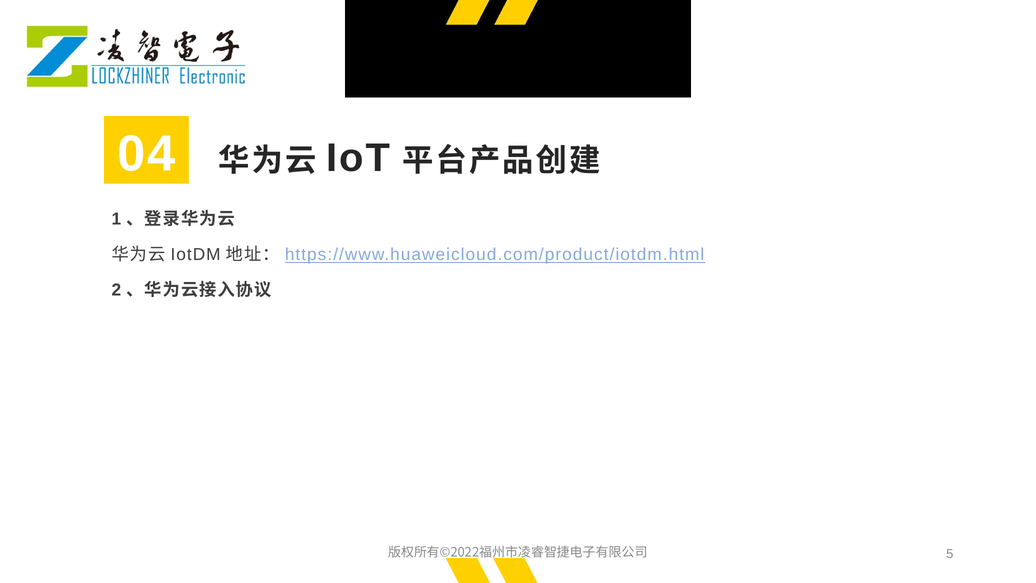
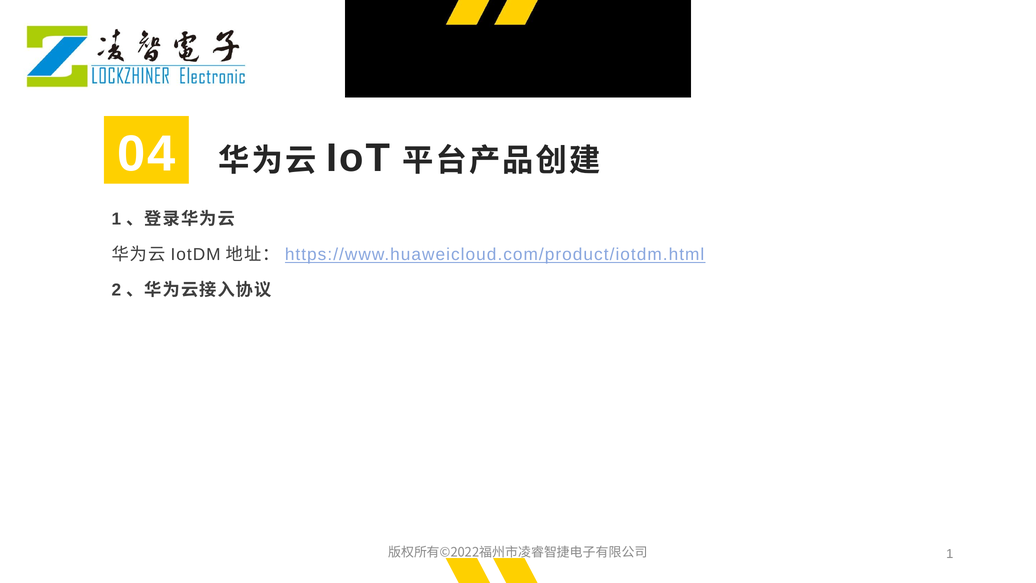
5: 5 -> 1 (950, 554)
